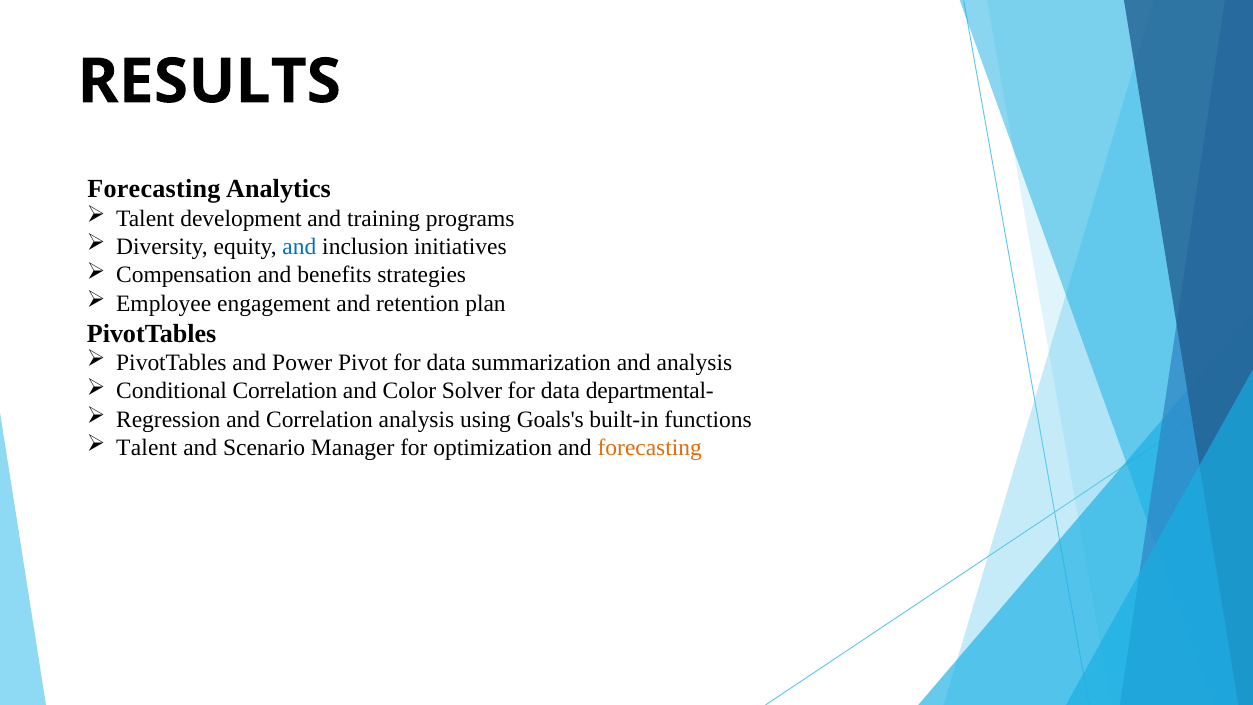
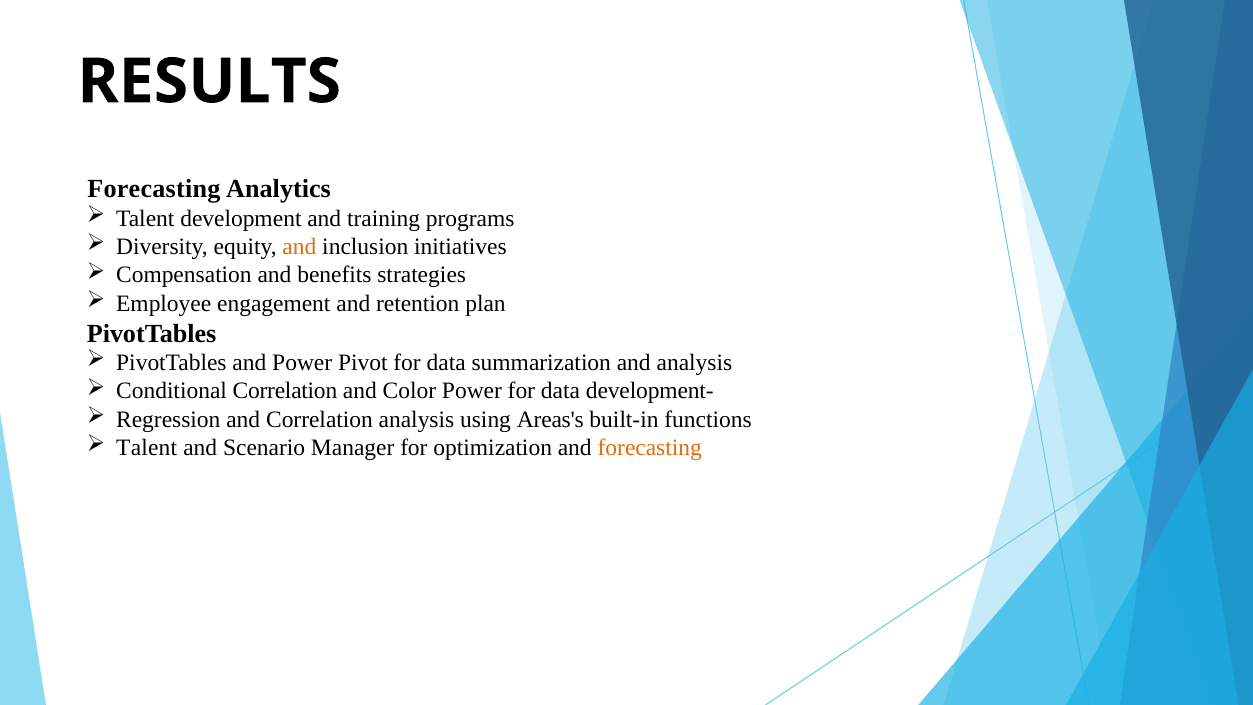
and colour: blue -> orange (299, 247)
Color Solver: Solver -> Power (472, 391)
departmental-: departmental- -> development- (650, 391)
Goals's: Goals's -> Areas's (550, 419)
